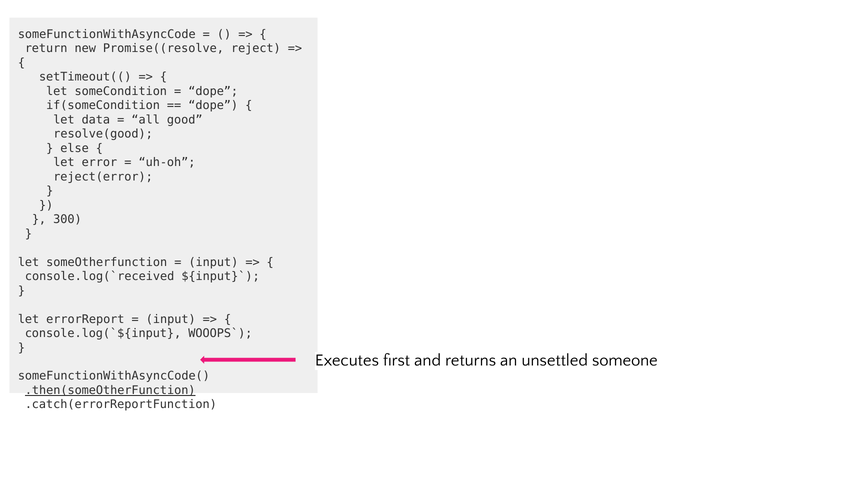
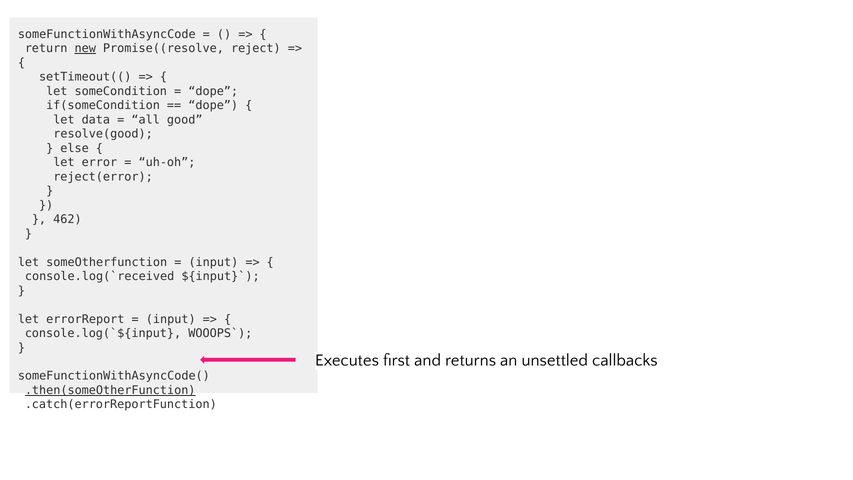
new underline: none -> present (85, 48)
300: 300 -> 462 (67, 219)
someone: someone -> callbacks (625, 360)
